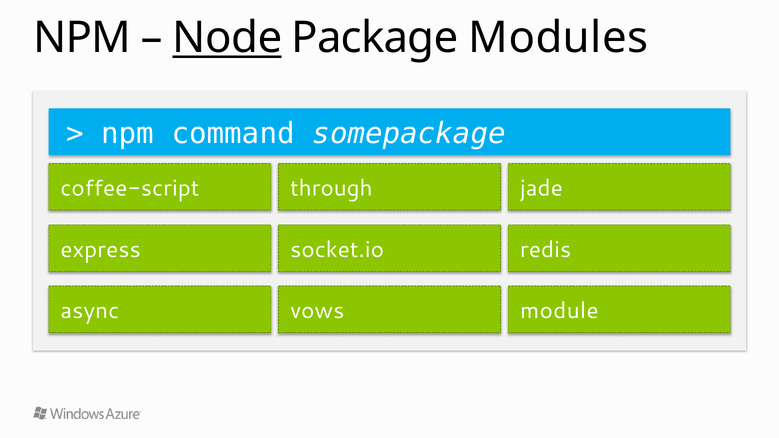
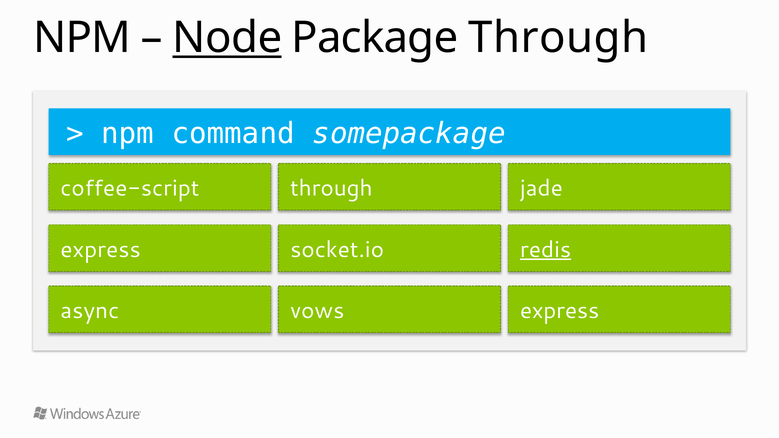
Package Modules: Modules -> Through (558, 38)
redis underline: none -> present (546, 250)
vows module: module -> express (560, 311)
